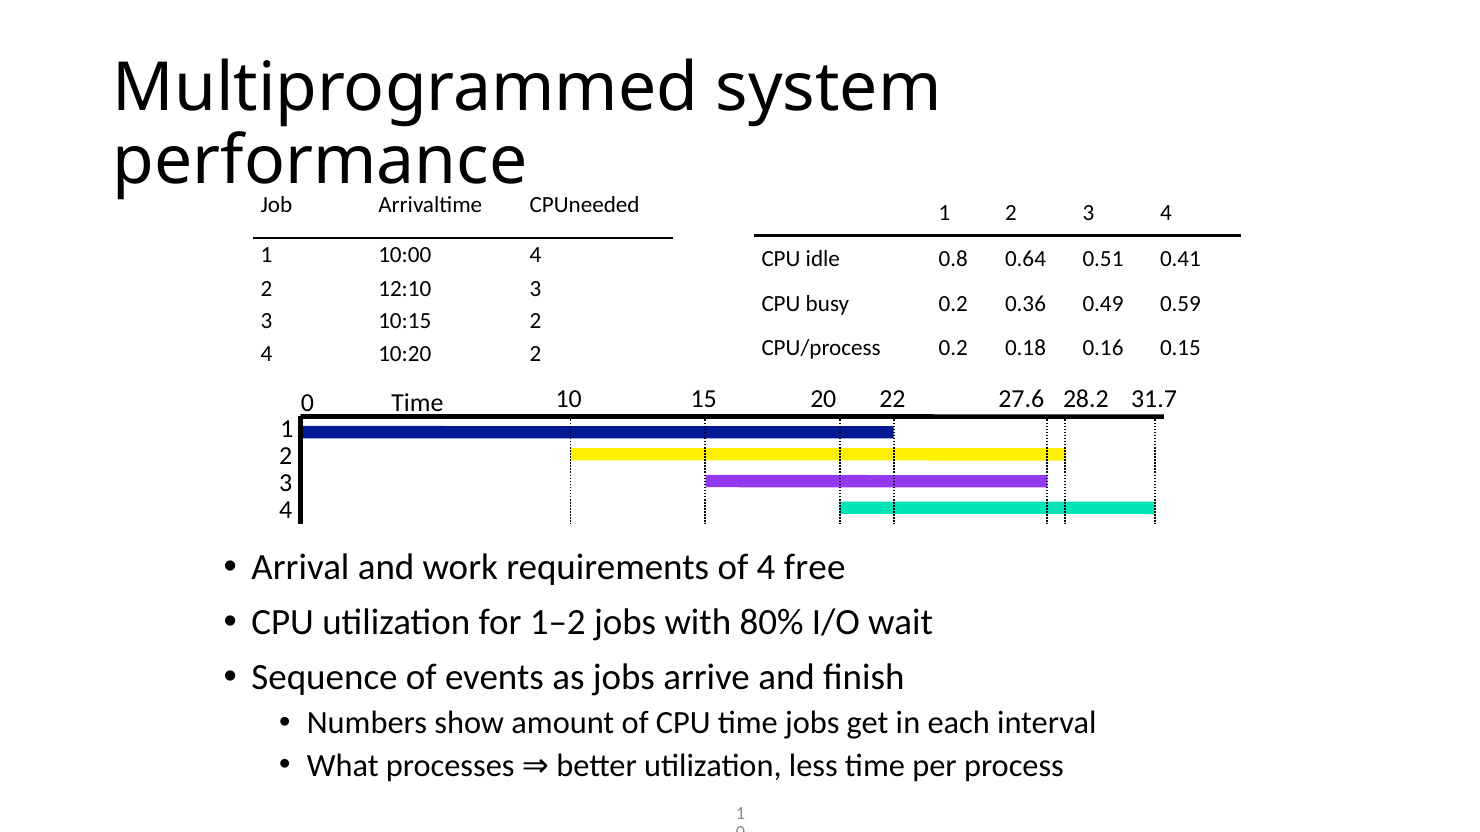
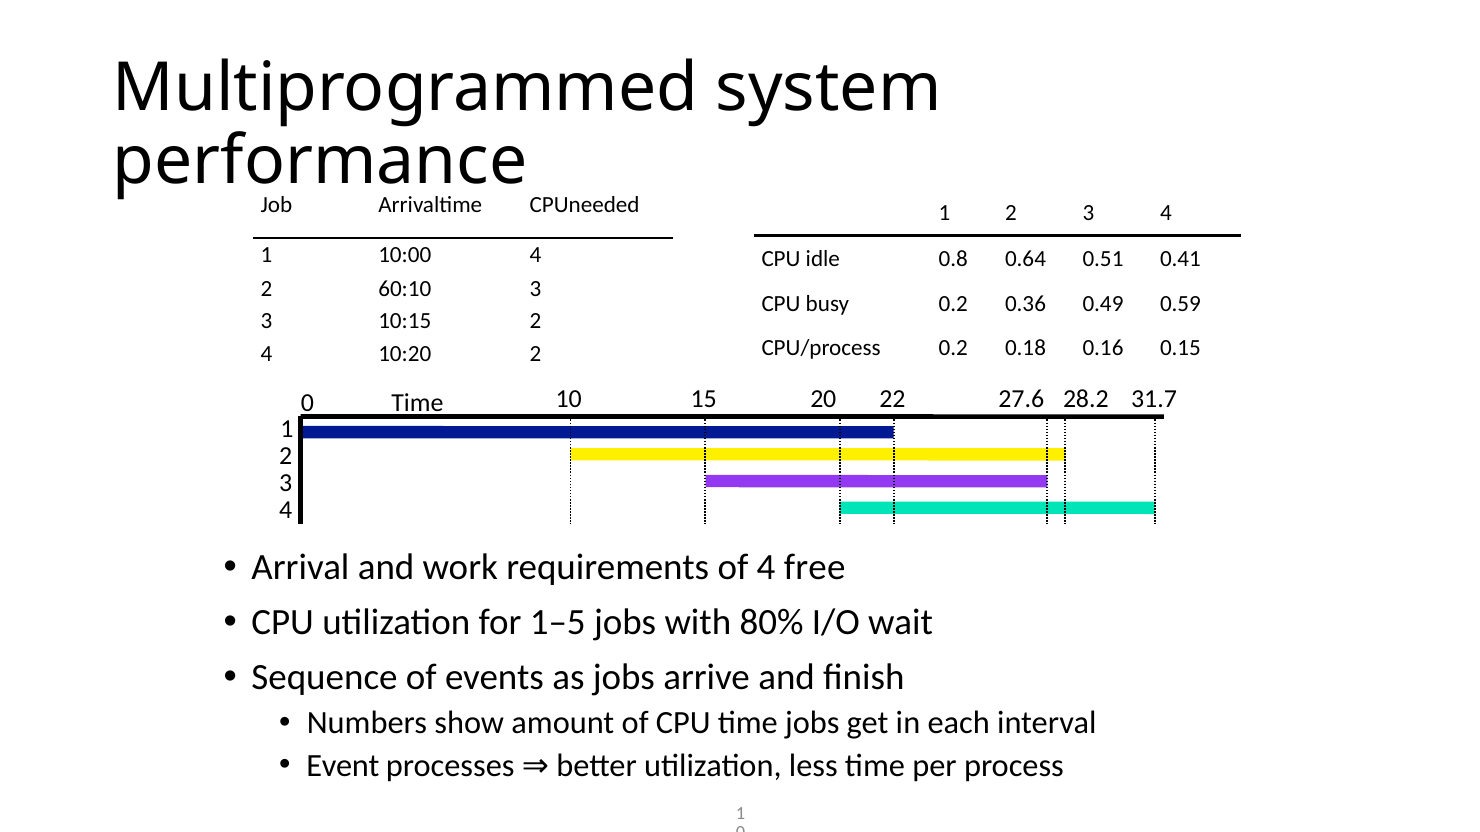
12:10: 12:10 -> 60:10 (405, 289)
1–2: 1–2 -> 1–5 (558, 623)
What: What -> Event (343, 766)
